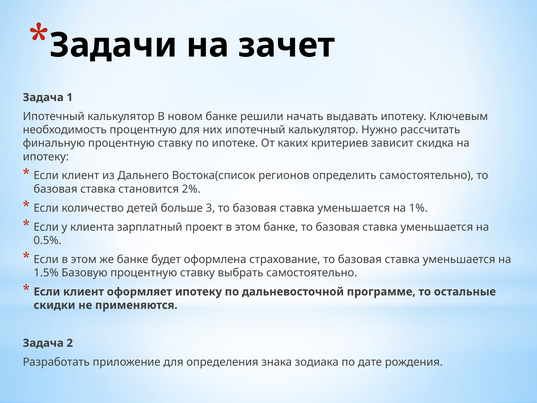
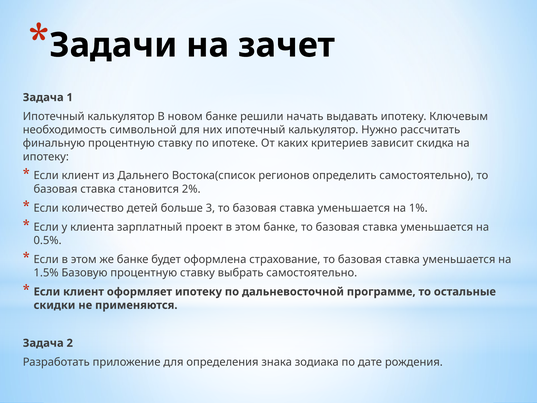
необходимость процентную: процентную -> символьной (143, 130)
